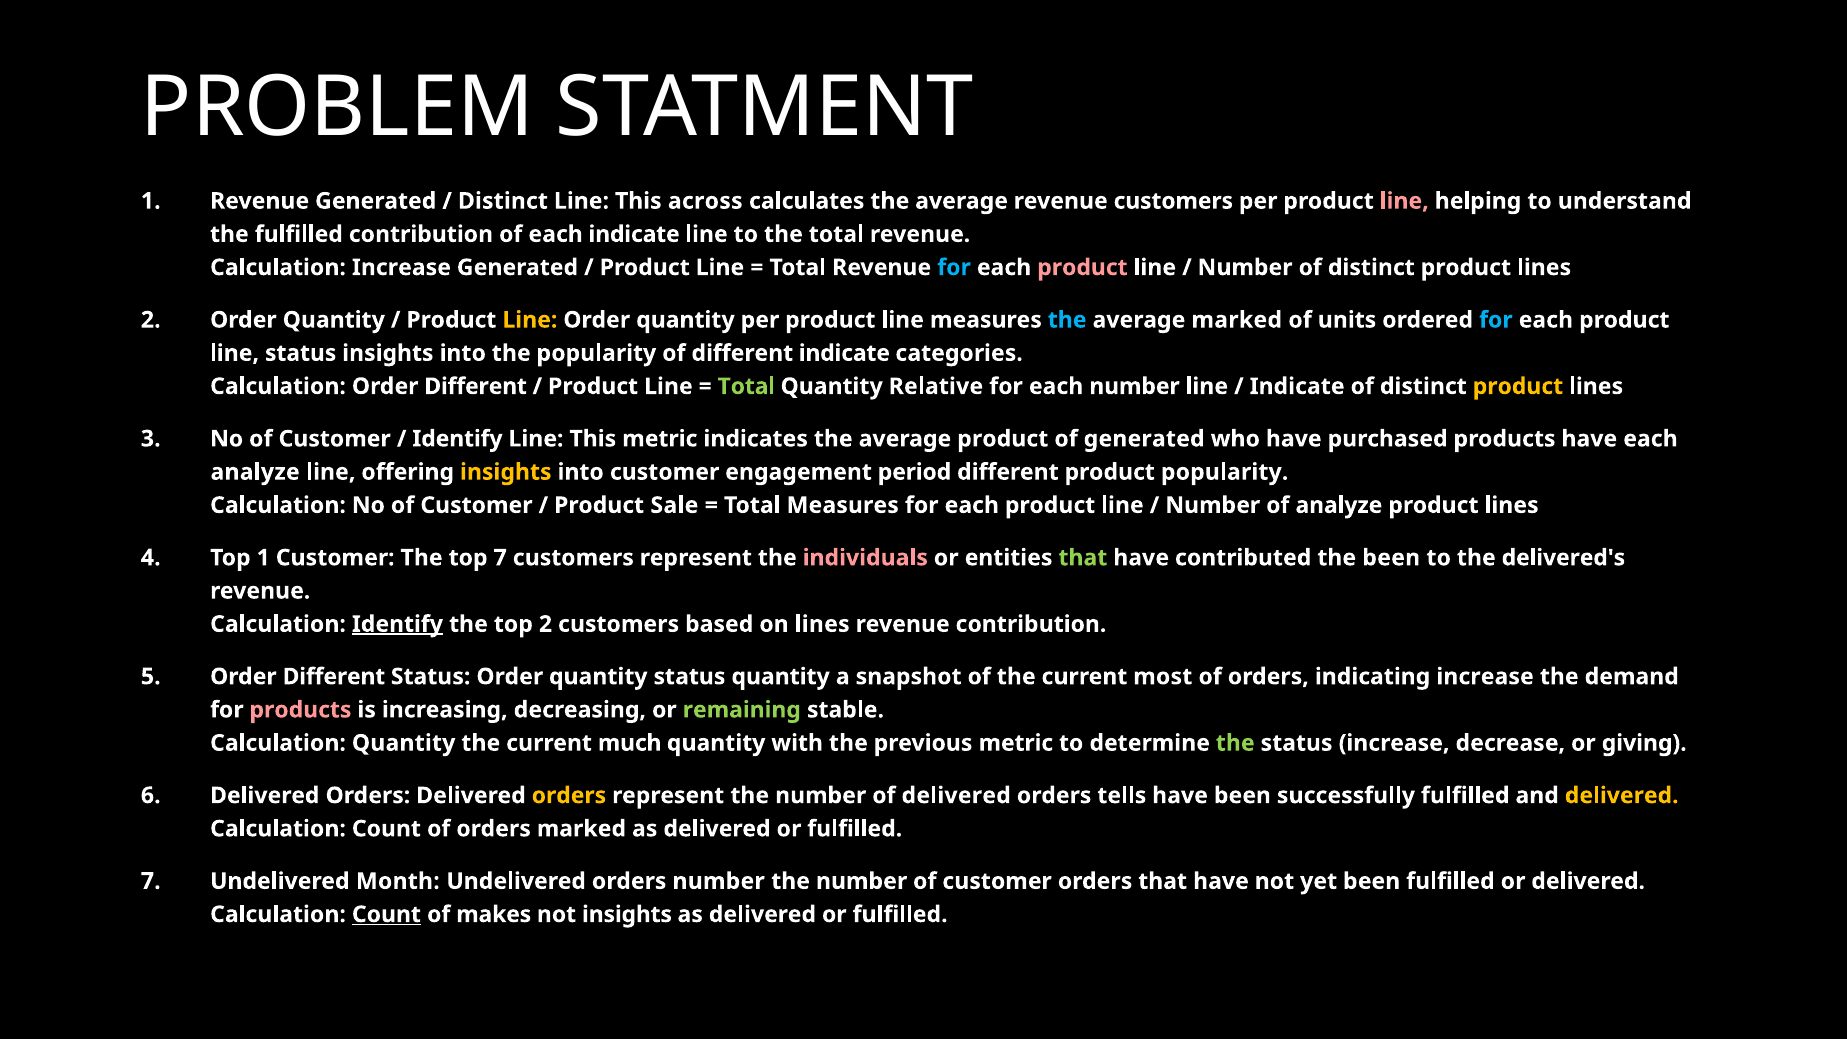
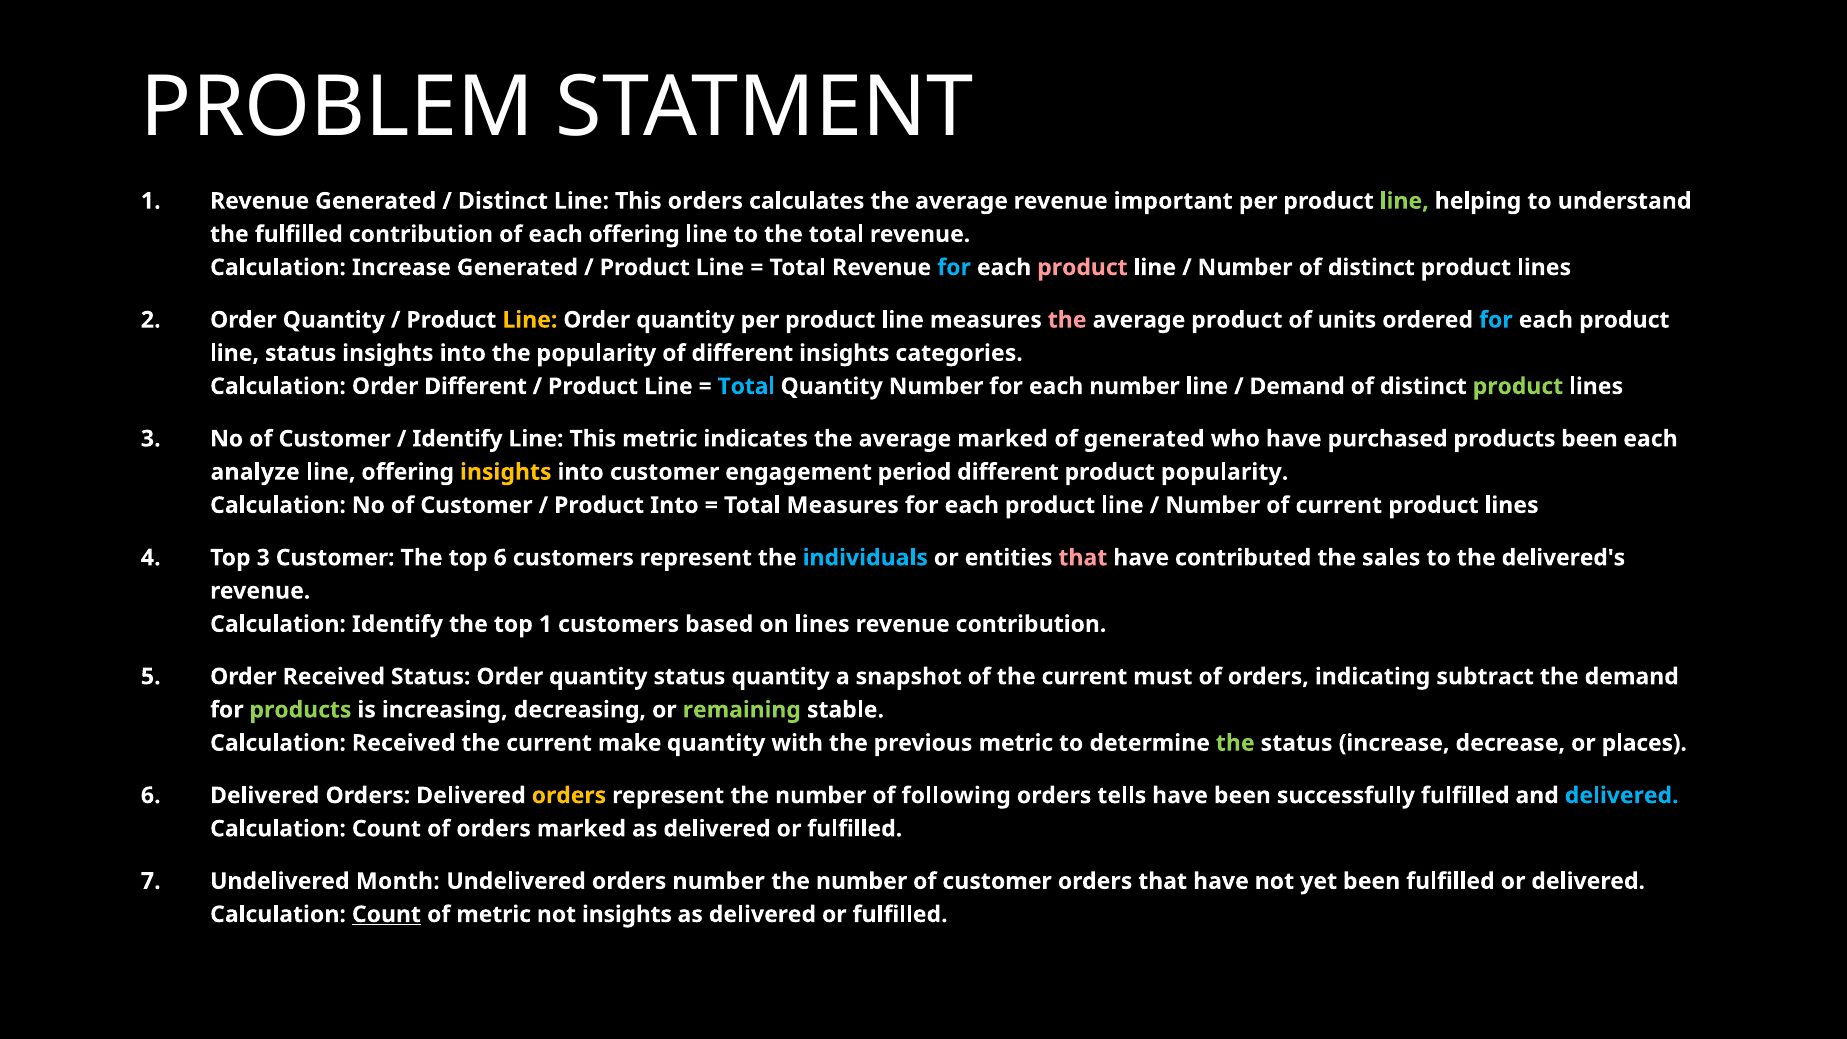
This across: across -> orders (705, 201)
revenue customers: customers -> important (1173, 201)
line colour: pink -> light green (1404, 201)
each indicate: indicate -> offering (634, 234)
the colour: light blue -> pink (1067, 320)
average marked: marked -> product (1237, 320)
different indicate: indicate -> insights (844, 353)
Total colour: light green -> light blue (746, 386)
Quantity Relative: Relative -> Number (936, 386)
Indicate: Indicate -> Demand (1297, 386)
product colour: yellow -> light green (1518, 386)
average product: product -> marked (1003, 439)
products have: have -> been (1589, 439)
Product Sale: Sale -> Into (674, 505)
of analyze: analyze -> current (1339, 505)
Top 1: 1 -> 3 (263, 558)
top 7: 7 -> 6 (500, 558)
individuals colour: pink -> light blue (865, 558)
that colour: light green -> pink (1083, 558)
the been: been -> sales (1391, 558)
Identify underline: present -> none (397, 624)
top 2: 2 -> 1 (545, 624)
5 Order Different: Different -> Received (334, 677)
most: most -> must (1163, 677)
indicating increase: increase -> subtract (1485, 677)
products colour: pink -> light green (300, 710)
Calculation Quantity: Quantity -> Received (404, 743)
much: much -> make (630, 743)
giving: giving -> places (1644, 743)
of delivered: delivered -> following (956, 795)
delivered colour: yellow -> light blue (1622, 795)
of makes: makes -> metric (494, 914)
